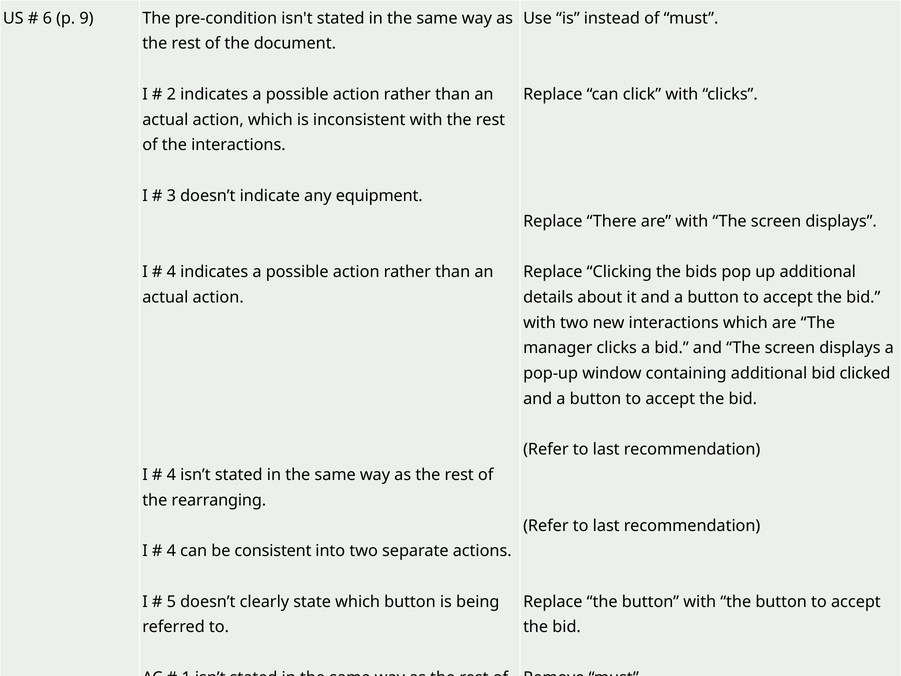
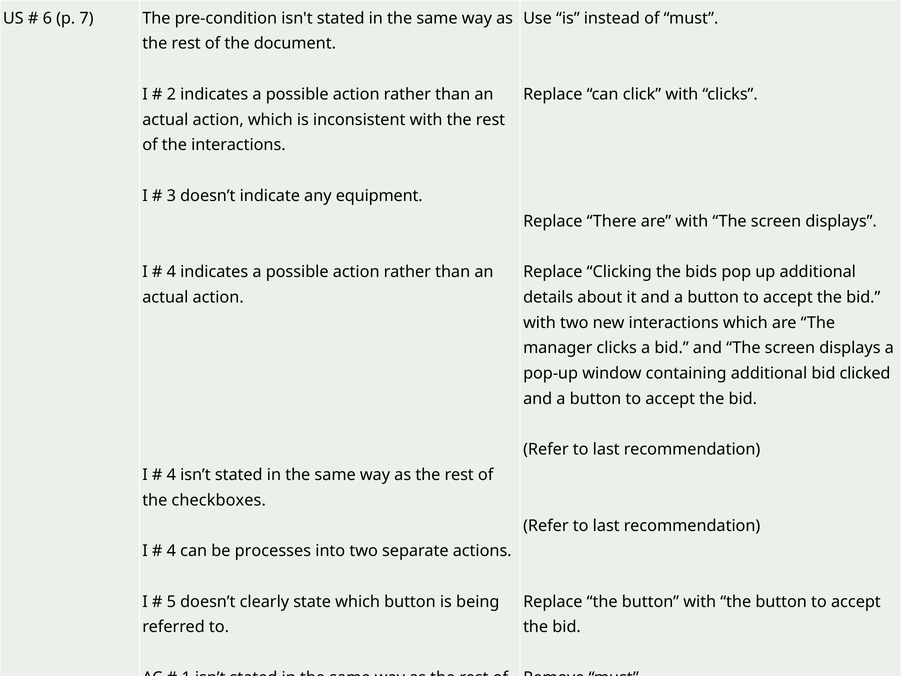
9: 9 -> 7 (87, 18)
rearranging: rearranging -> checkboxes (219, 500)
consistent: consistent -> processes (273, 551)
